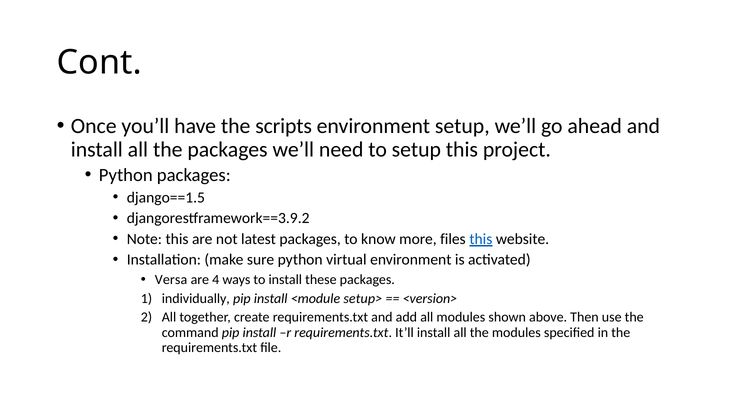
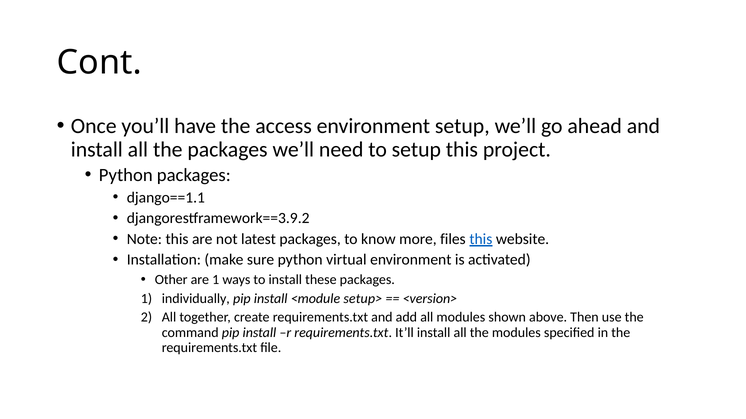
scripts: scripts -> access (284, 126)
django==1.5: django==1.5 -> django==1.1 (166, 198)
Versa: Versa -> Other (171, 280)
are 4: 4 -> 1 (216, 280)
